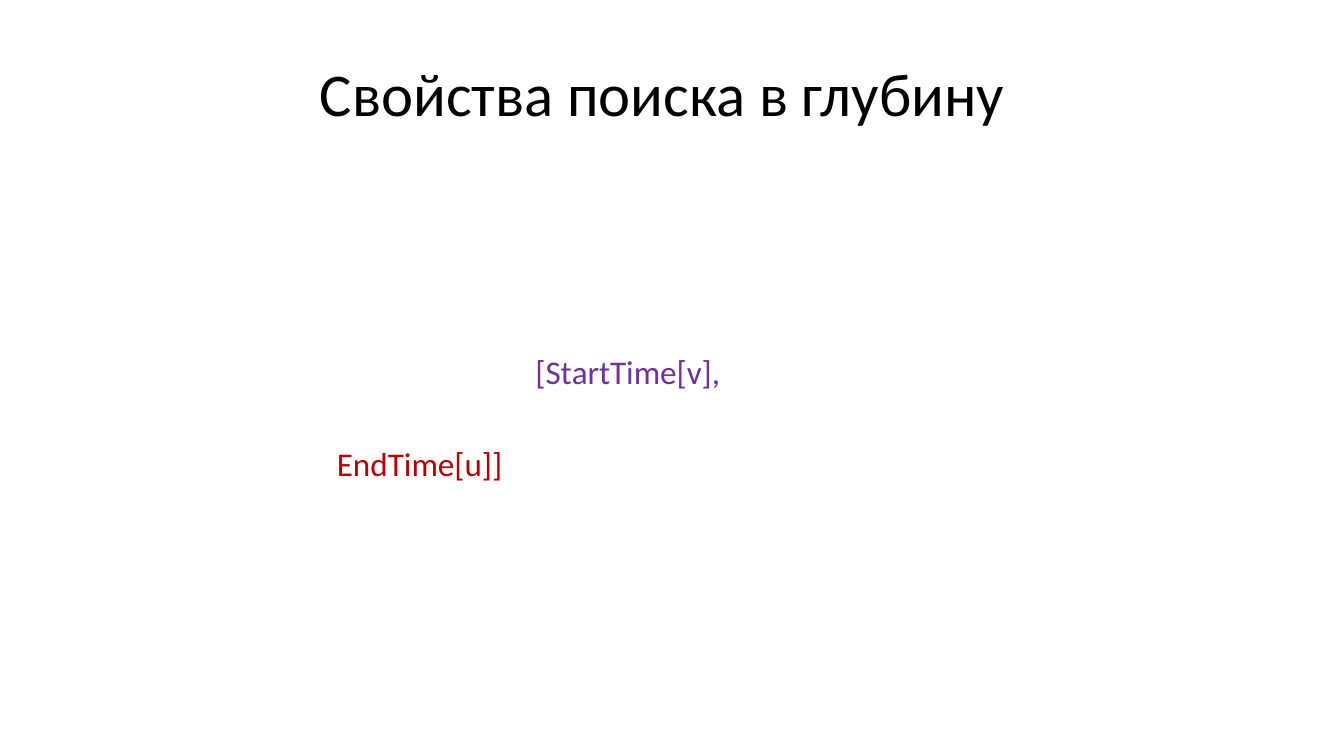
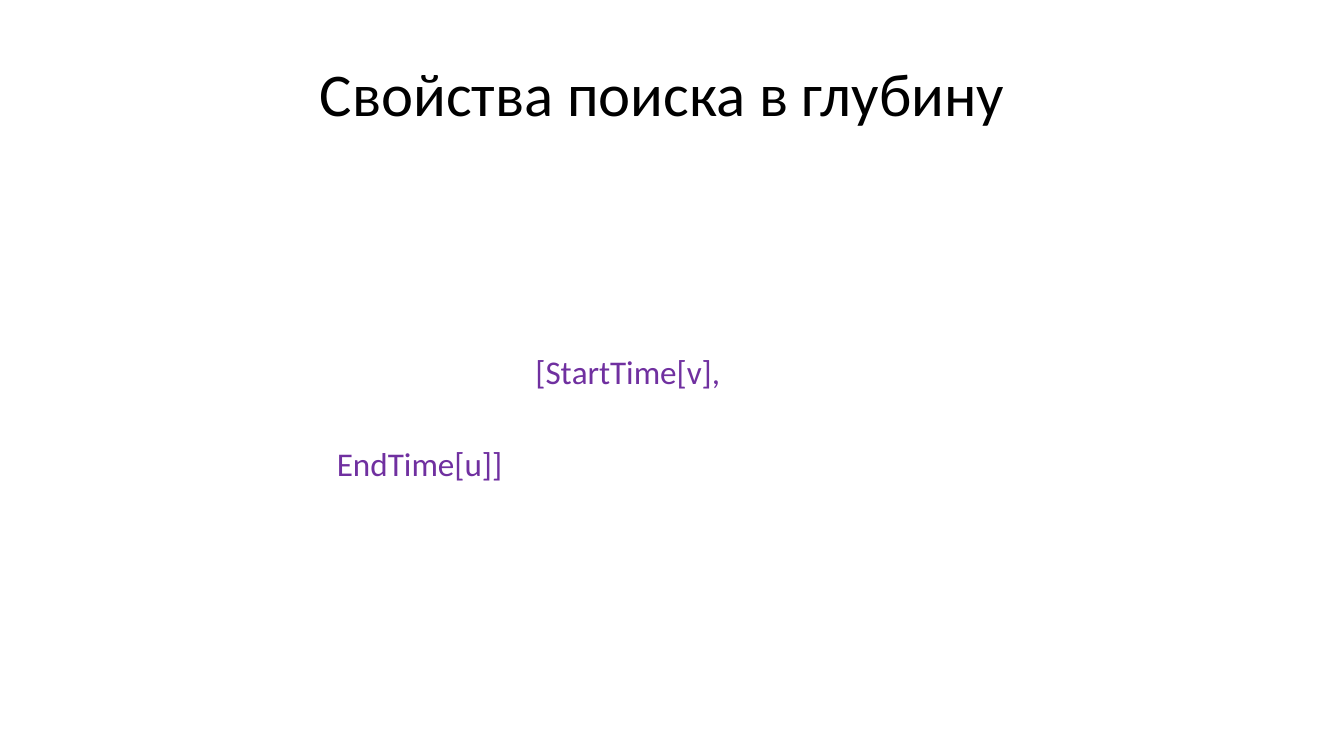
EndTime[u colour: red -> purple (420, 466)
